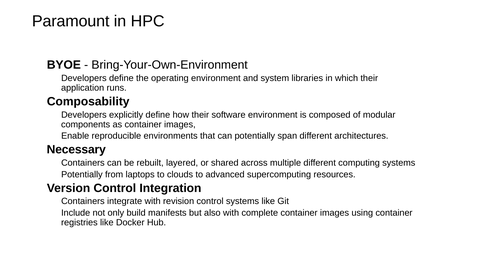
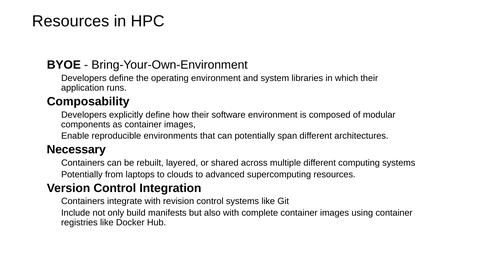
Paramount: Paramount -> Resources (71, 21)
